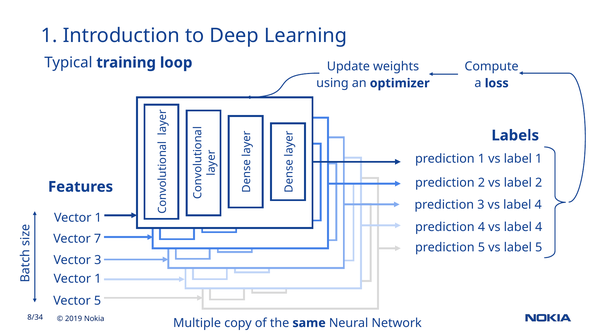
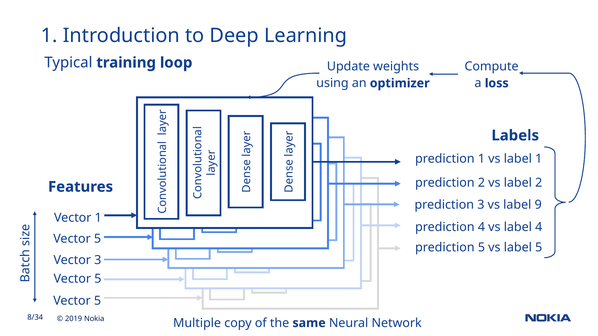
3 vs label 4: 4 -> 9 (538, 205)
7: 7 -> 5 (98, 239)
1: 1 -> 5 (98, 279)
